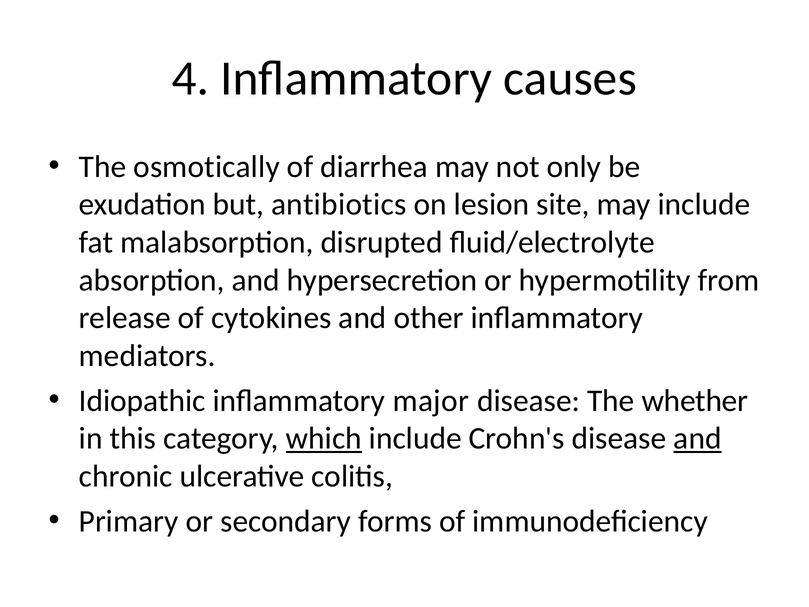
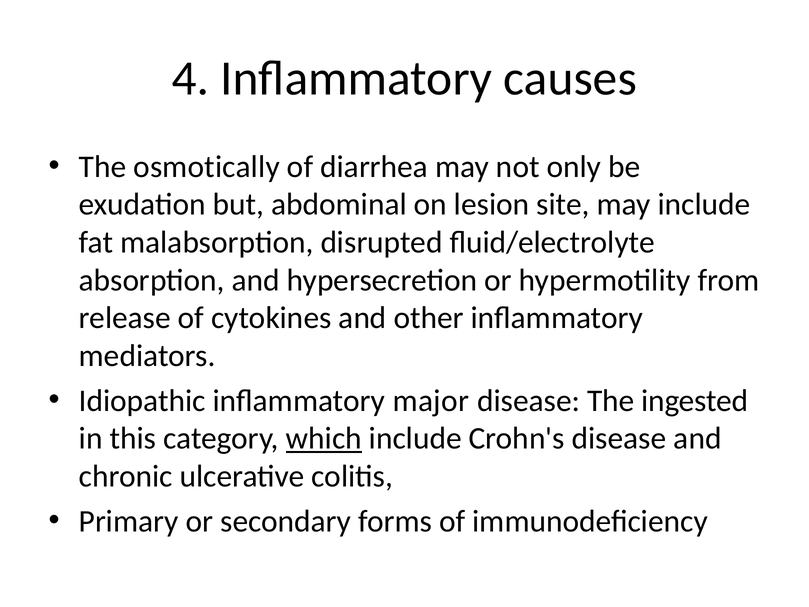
antibiotics: antibiotics -> abdominal (339, 204)
whether: whether -> ingested (695, 401)
and underline: present -> none (698, 438)
